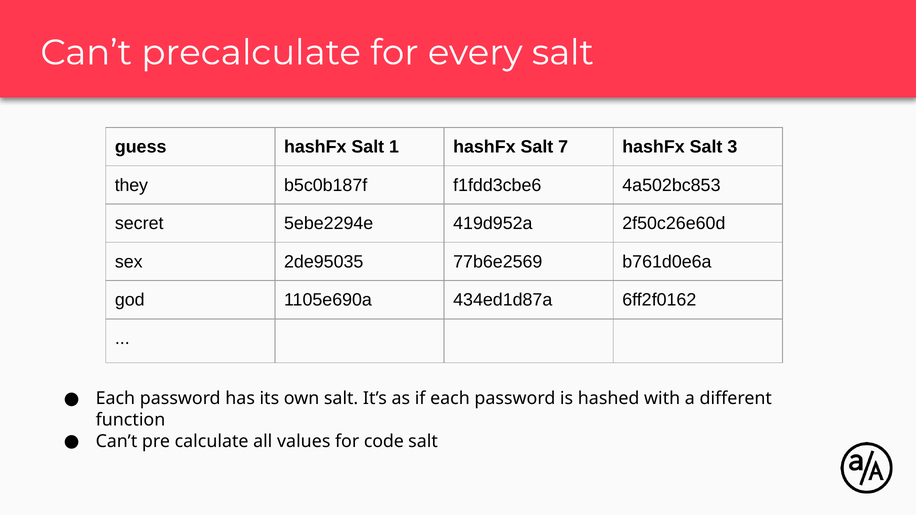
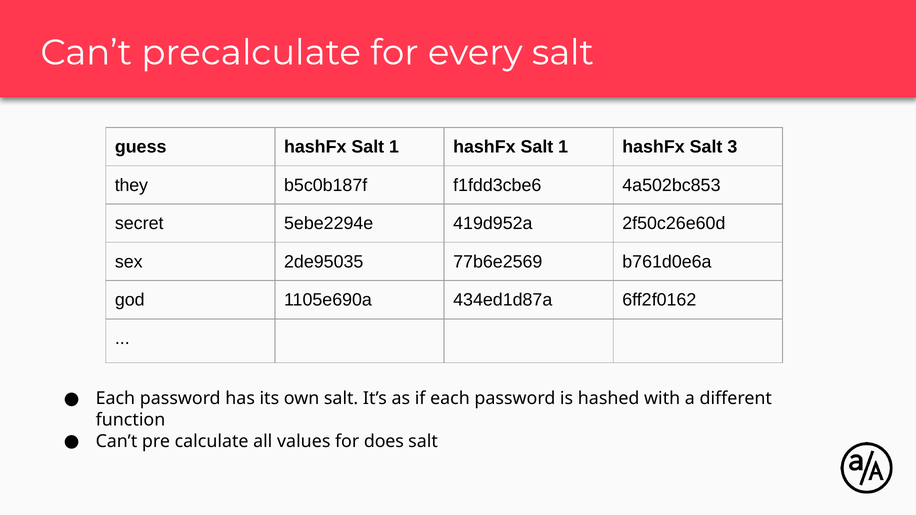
1 hashFx Salt 7: 7 -> 1 (563, 147)
code: code -> does (384, 442)
